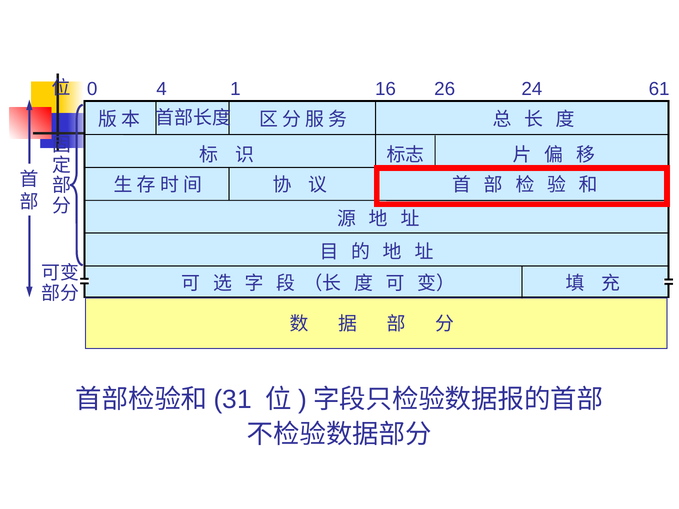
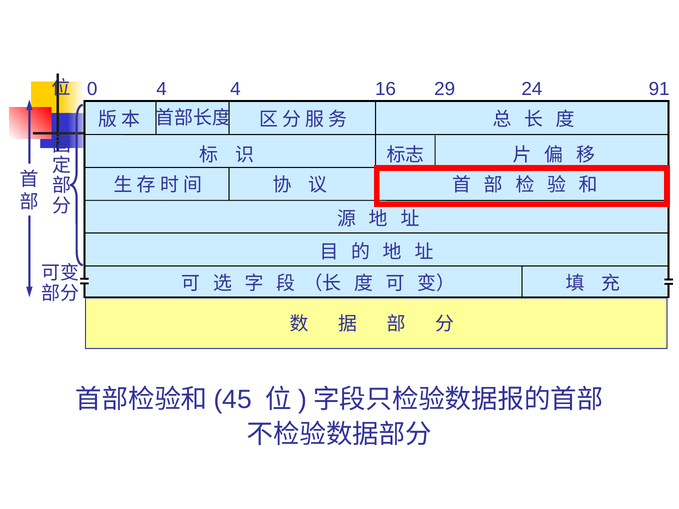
4 1: 1 -> 4 (235, 89)
26: 26 -> 29 (445, 89)
61: 61 -> 91 (659, 89)
31: 31 -> 45 (233, 400)
